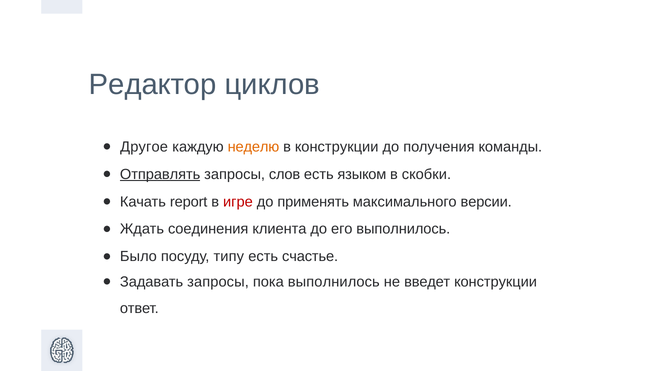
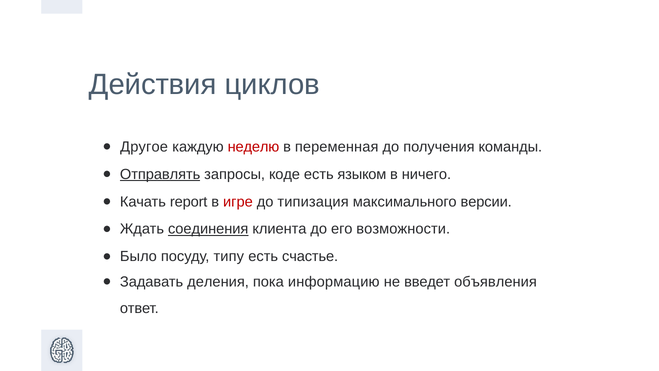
Редактор: Редактор -> Действия (153, 84)
неделю colour: orange -> red (253, 147)
в конструкции: конструкции -> переменная (337, 147)
слов: слов -> коде (285, 174)
скобки: скобки -> ничего (426, 174)
применять: применять -> типизация (313, 202)
соединения underline: none -> present (208, 229)
его выполнилось: выполнилось -> возможности (403, 229)
Задавать запросы: запросы -> деления (218, 282)
пока выполнилось: выполнилось -> информацию (334, 282)
введет конструкции: конструкции -> объявления (496, 282)
